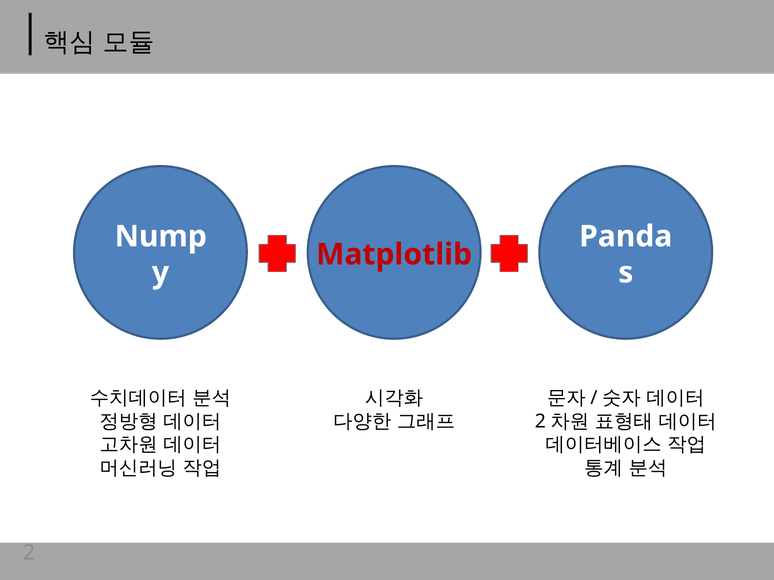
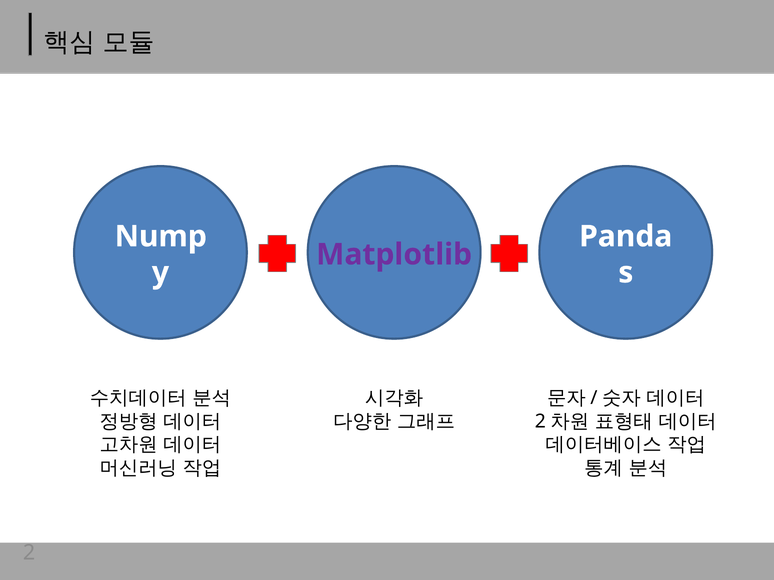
Matplotlib colour: red -> purple (394, 255)
